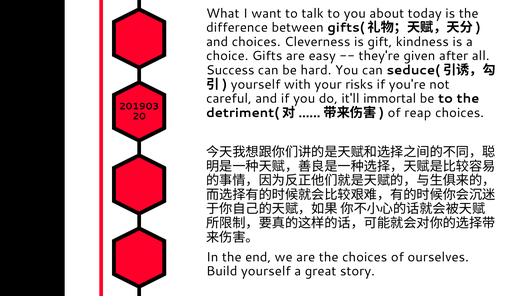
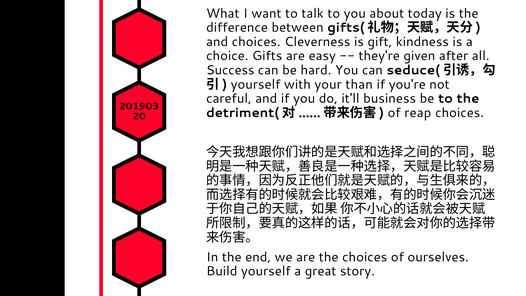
risks: risks -> than (359, 84)
immortal: immortal -> business (390, 99)
